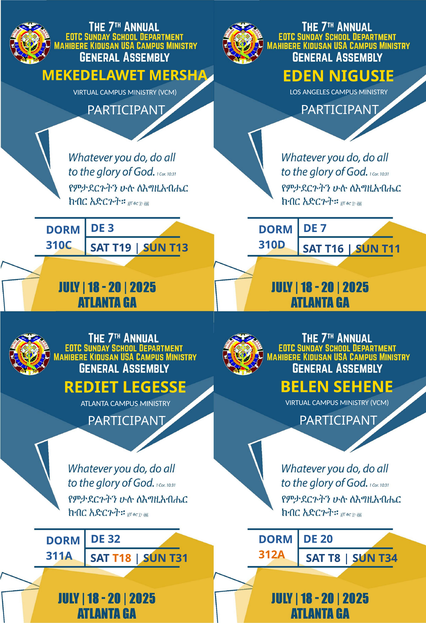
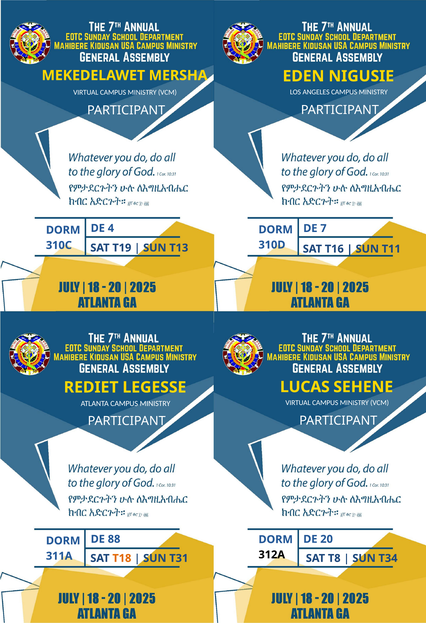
3: 3 -> 4 (111, 228)
BELEN: BELEN -> LUCAS (305, 386)
32: 32 -> 88 (114, 538)
312A colour: orange -> black (272, 554)
